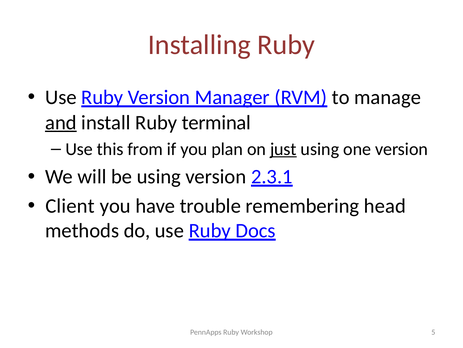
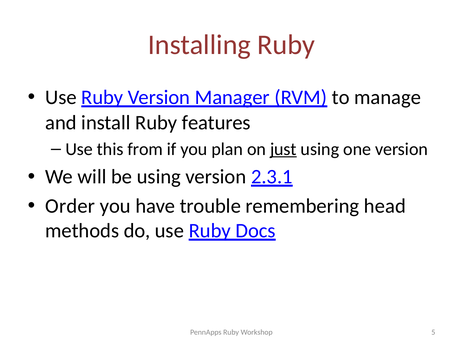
and underline: present -> none (61, 122)
terminal: terminal -> features (216, 122)
Client: Client -> Order (70, 206)
